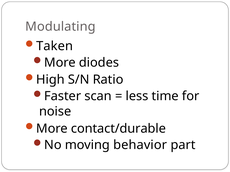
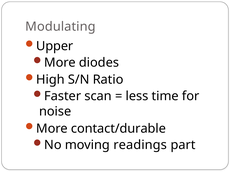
Taken: Taken -> Upper (55, 46)
behavior: behavior -> readings (140, 145)
